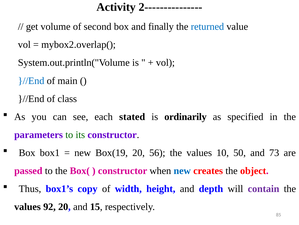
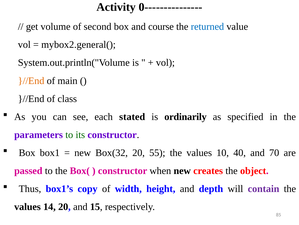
2---------------: 2--------------- -> 0--------------- (171, 7)
finally: finally -> course (161, 27)
mybox2.overlap(: mybox2.overlap( -> mybox2.general( (78, 45)
}//End colour: blue -> orange (31, 80)
Box(19: Box(19 -> Box(32 (112, 152)
56: 56 -> 55 (157, 152)
50: 50 -> 40 (240, 152)
73: 73 -> 70 (274, 152)
new colour: blue -> black (182, 170)
92: 92 -> 14 (49, 206)
